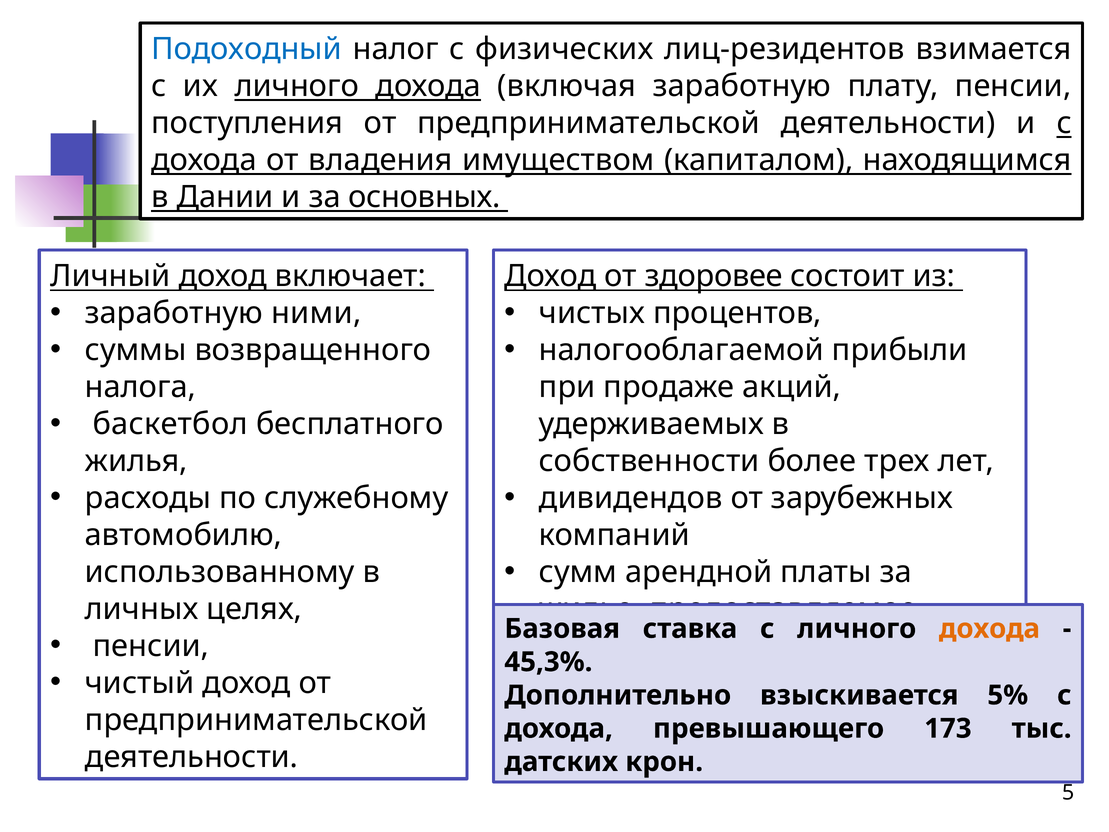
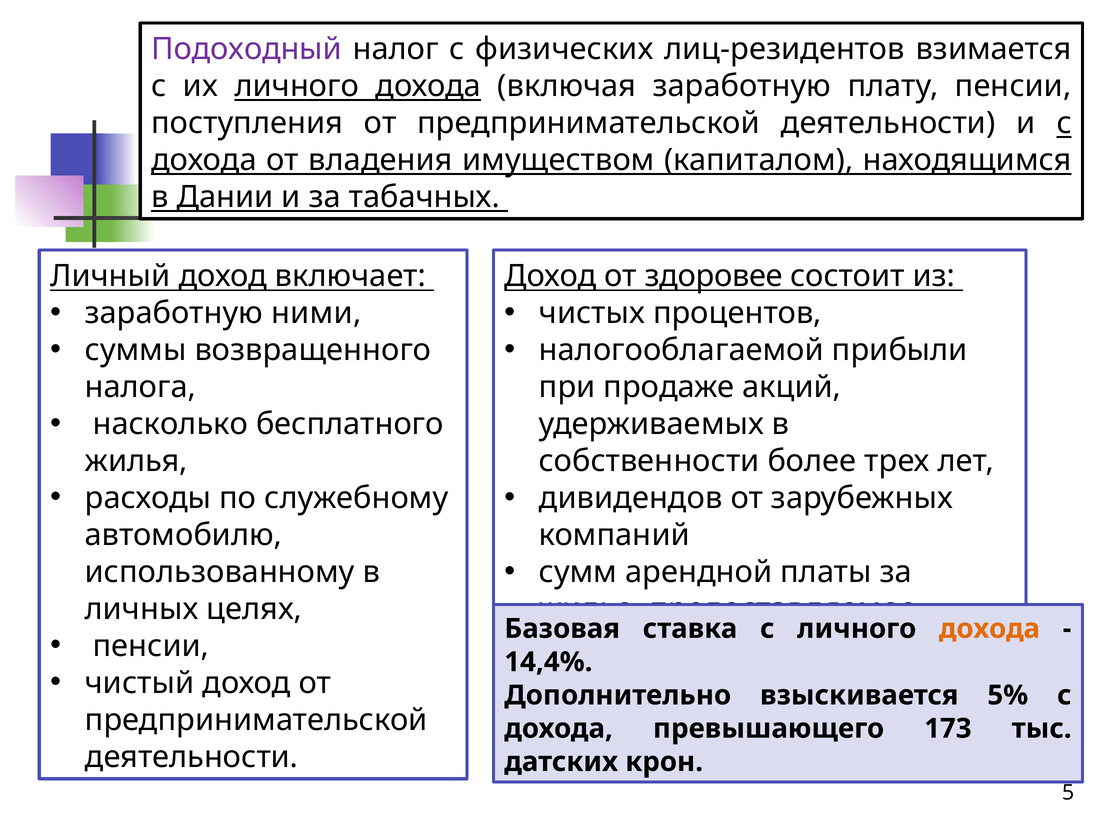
Подоходный colour: blue -> purple (247, 49)
основных: основных -> табачных (424, 197)
баскетбол: баскетбол -> насколько (170, 424)
45,3%: 45,3% -> 14,4% (548, 662)
